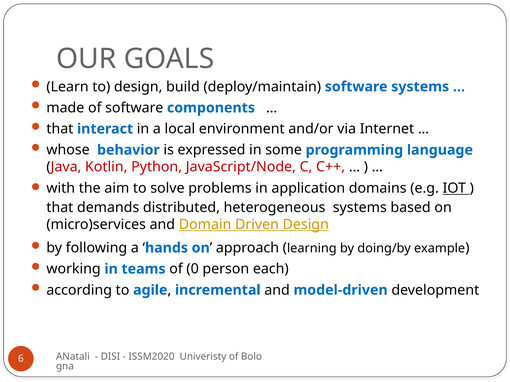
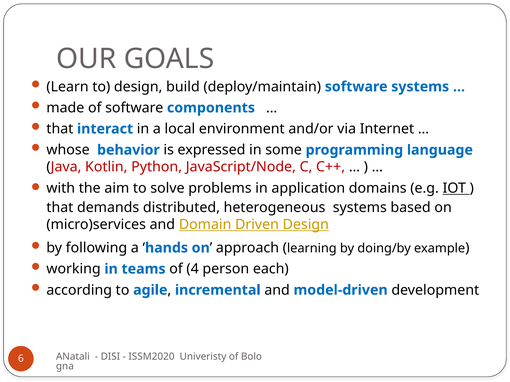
0: 0 -> 4 (193, 269)
